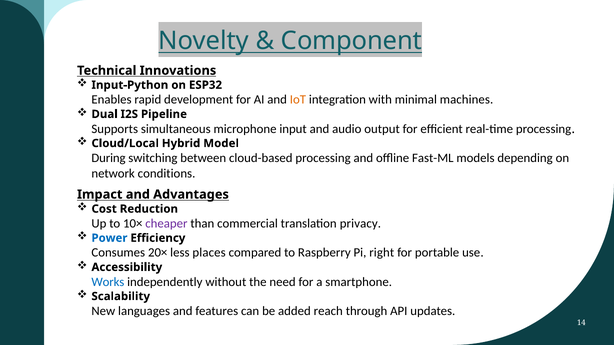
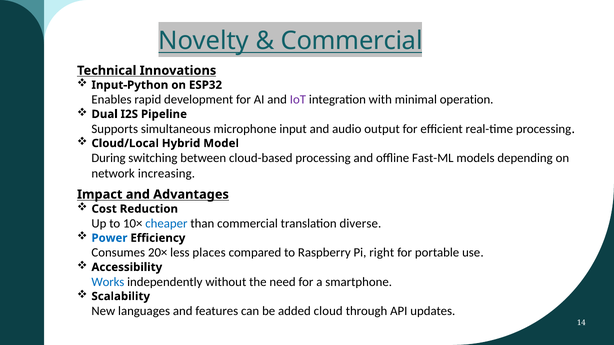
Component: Component -> Commercial (352, 41)
IoT colour: orange -> purple (298, 100)
machines: machines -> operation (467, 100)
conditions: conditions -> increasing (166, 173)
cheaper colour: purple -> blue (166, 224)
privacy: privacy -> diverse (360, 224)
reach: reach -> cloud (328, 311)
